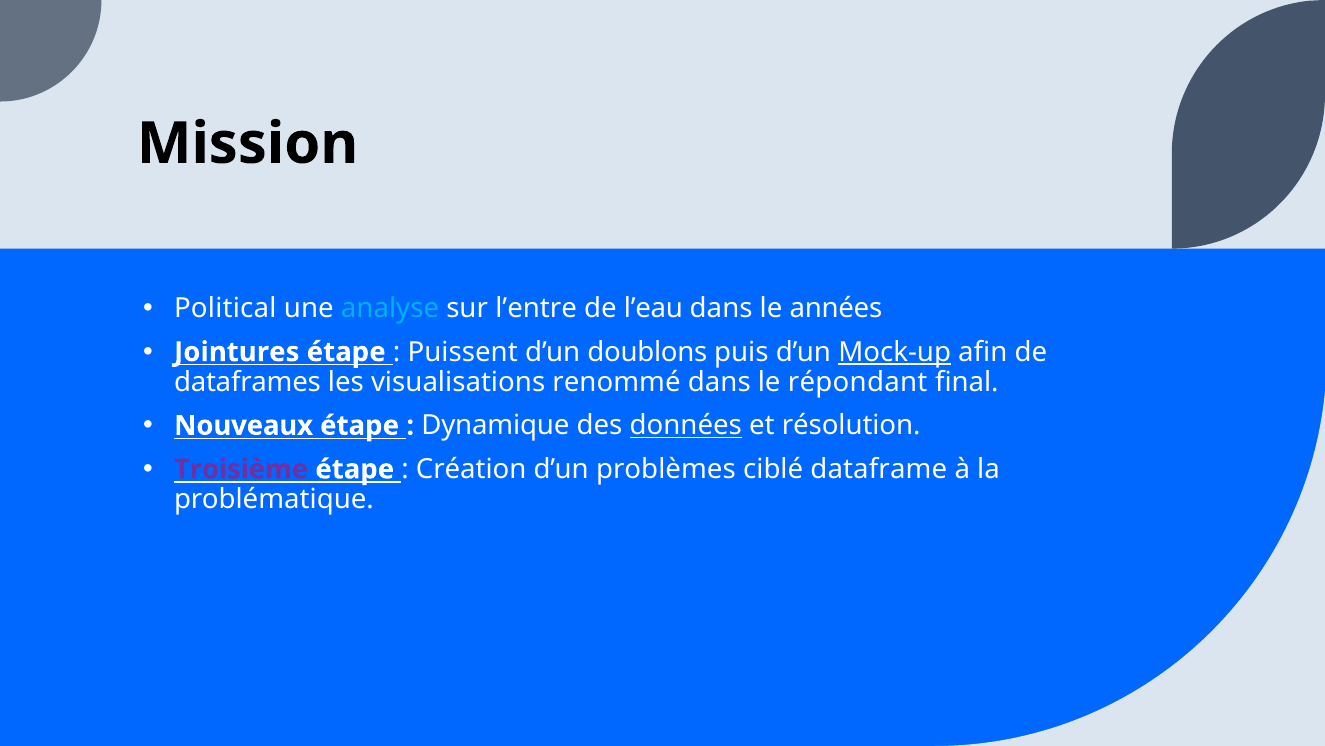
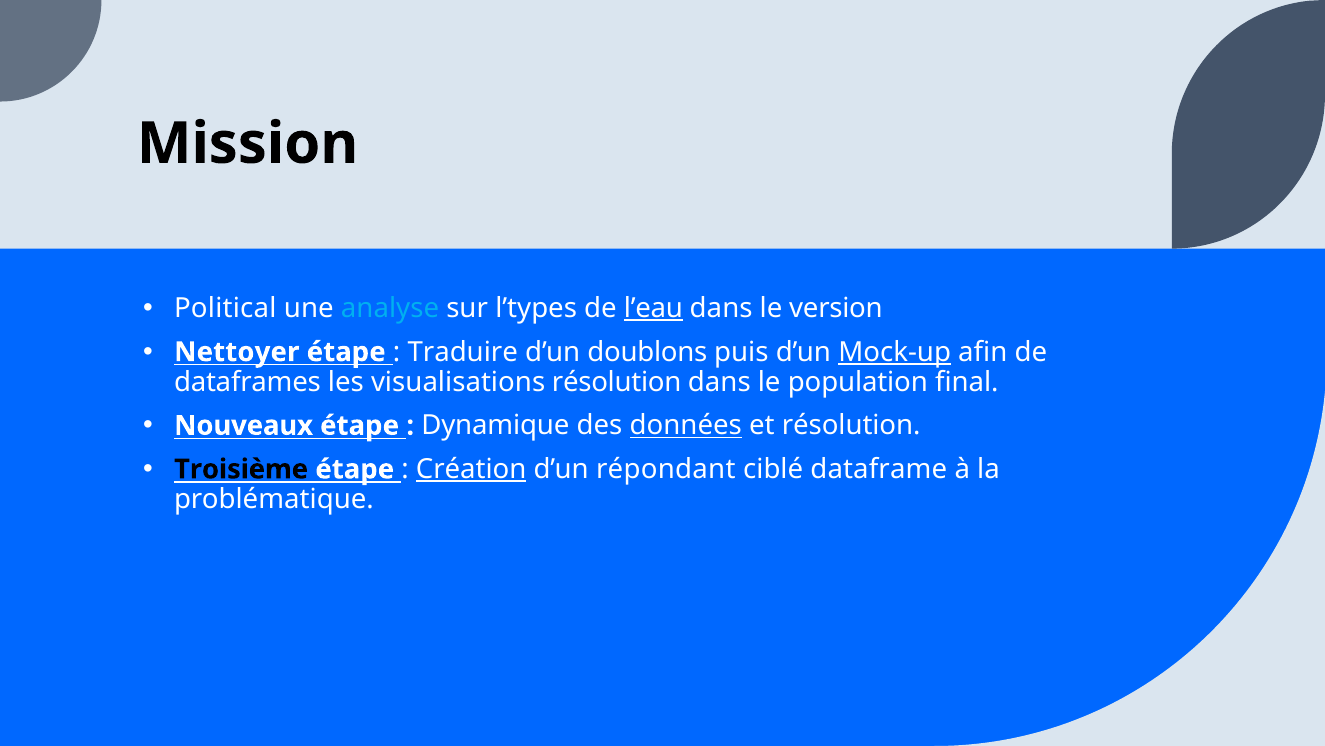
l’entre: l’entre -> l’types (536, 308)
l’eau underline: none -> present (653, 308)
années: années -> version (836, 308)
Jointures: Jointures -> Nettoyer (237, 352)
Puissent: Puissent -> Traduire (463, 352)
visualisations renommé: renommé -> résolution (617, 382)
répondant: répondant -> population (858, 382)
Troisième colour: purple -> black (241, 469)
Création underline: none -> present (471, 469)
problèmes: problèmes -> répondant (666, 469)
